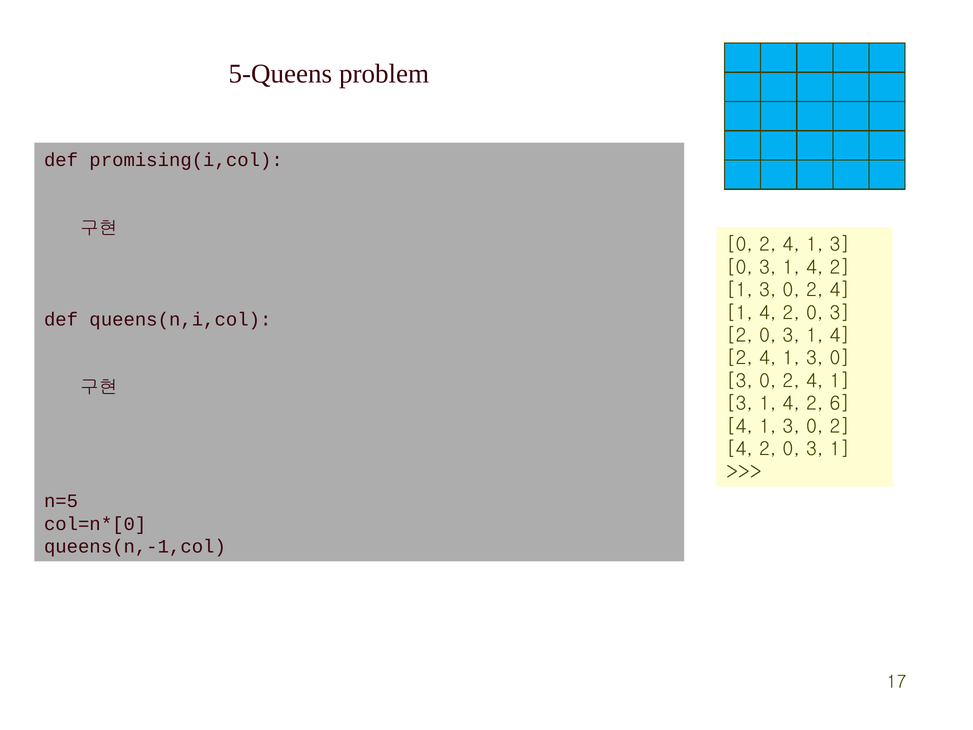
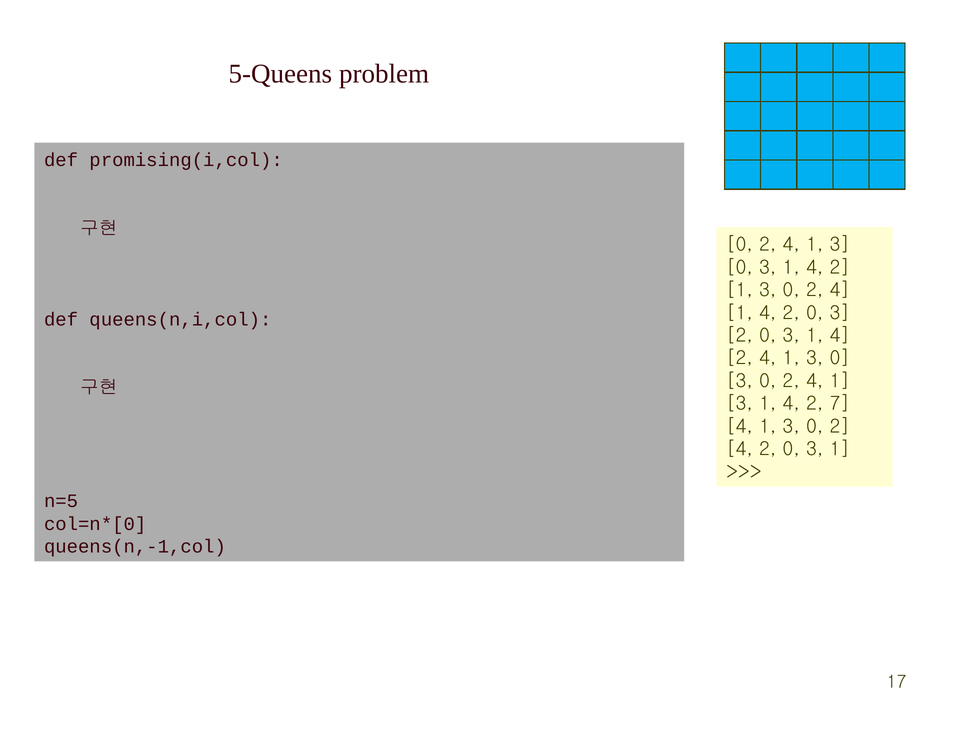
6: 6 -> 7 (840, 404)
